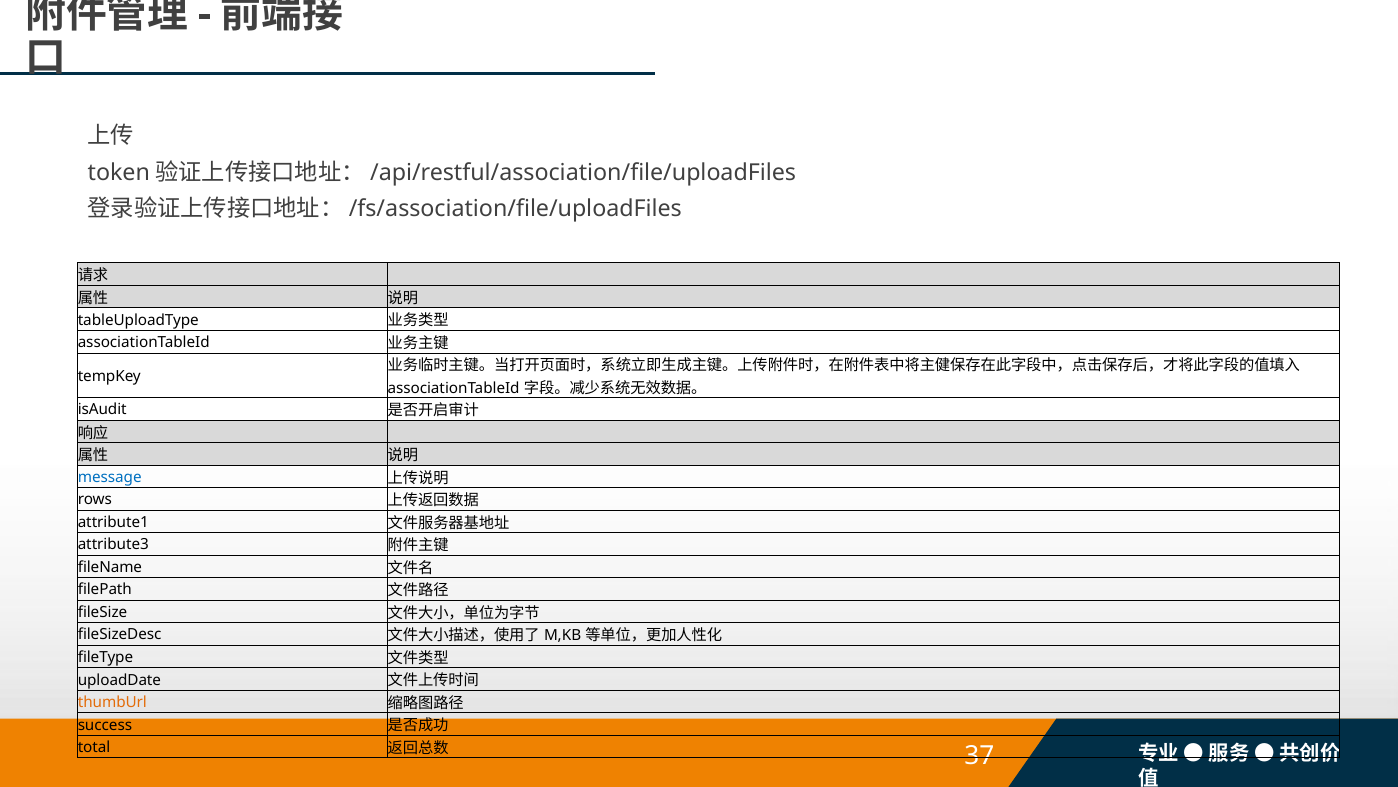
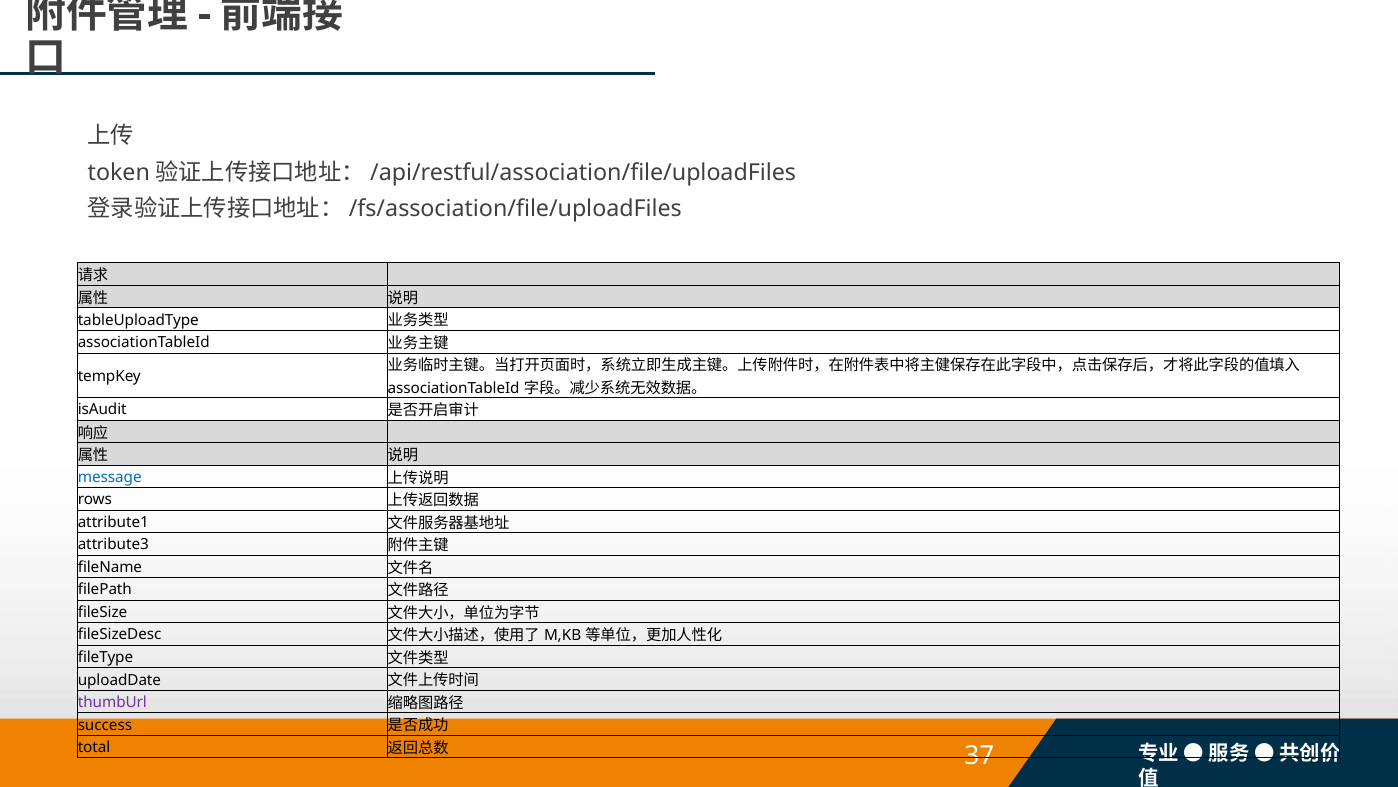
thumbUrl colour: orange -> purple (112, 702)
